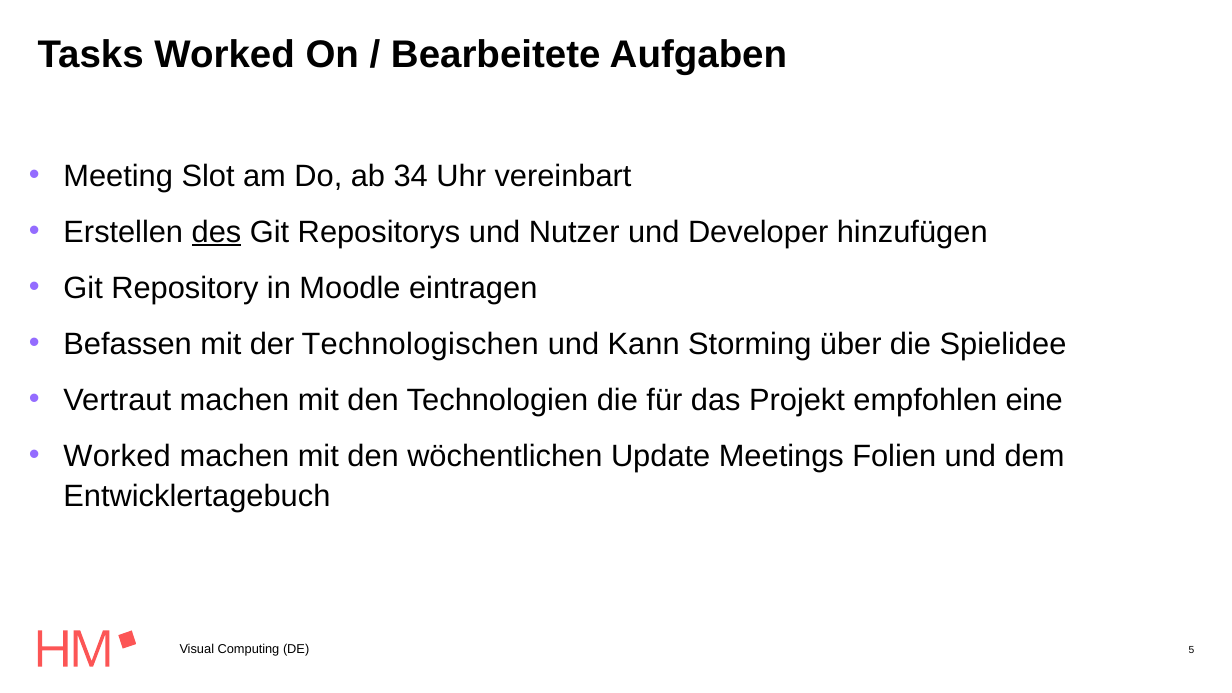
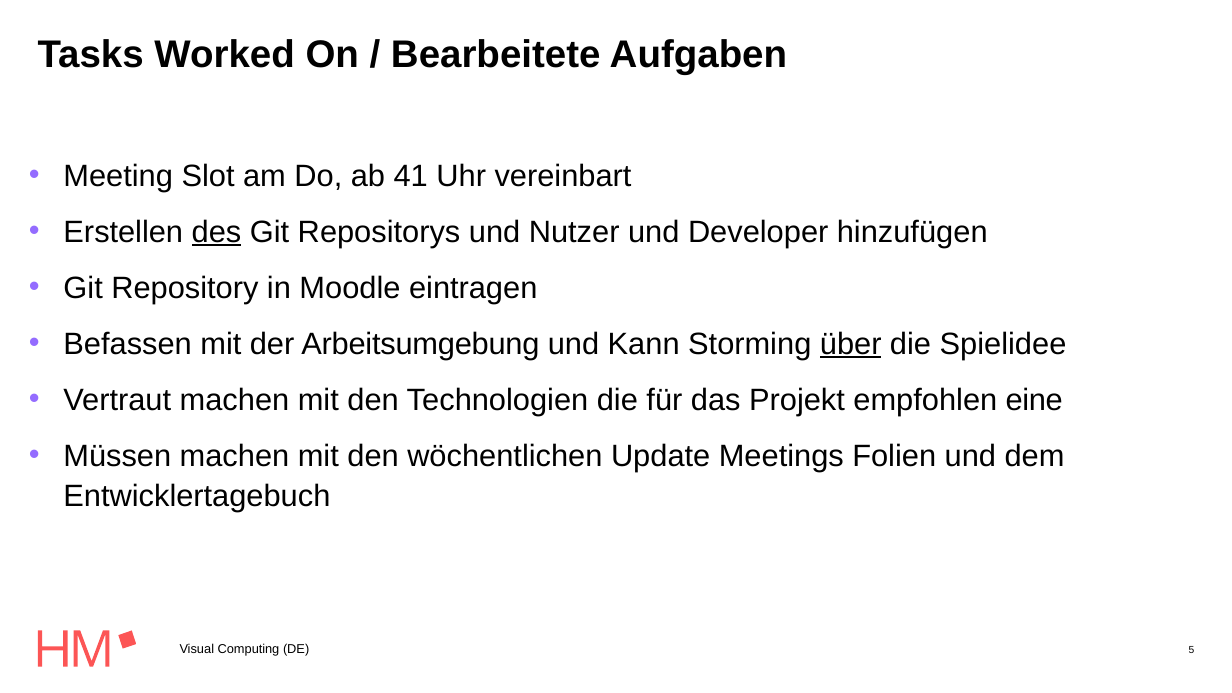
34: 34 -> 41 (411, 176)
Technologischen: Technologischen -> Arbeitsumgebung (420, 344)
über underline: none -> present (851, 344)
Worked: Worked -> Müssen (117, 456)
